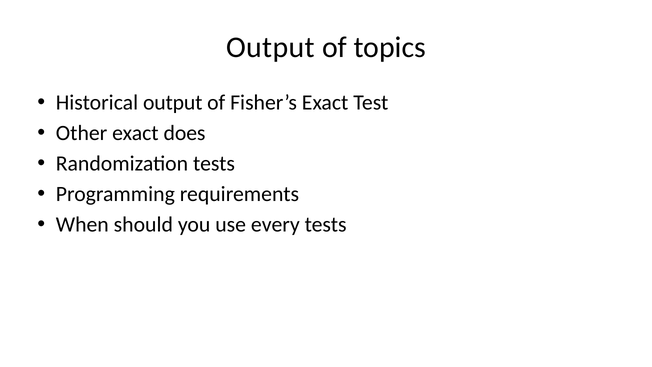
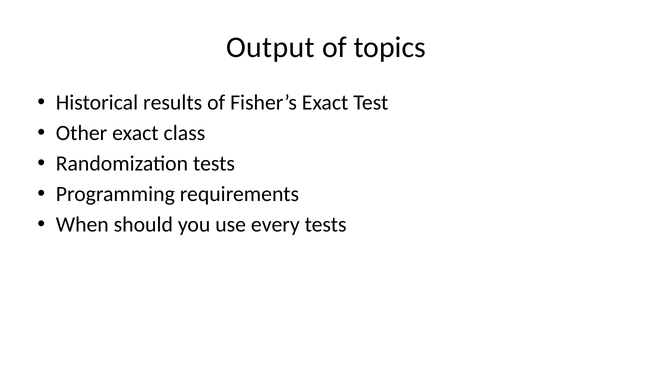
Historical output: output -> results (173, 103)
does: does -> class (184, 133)
